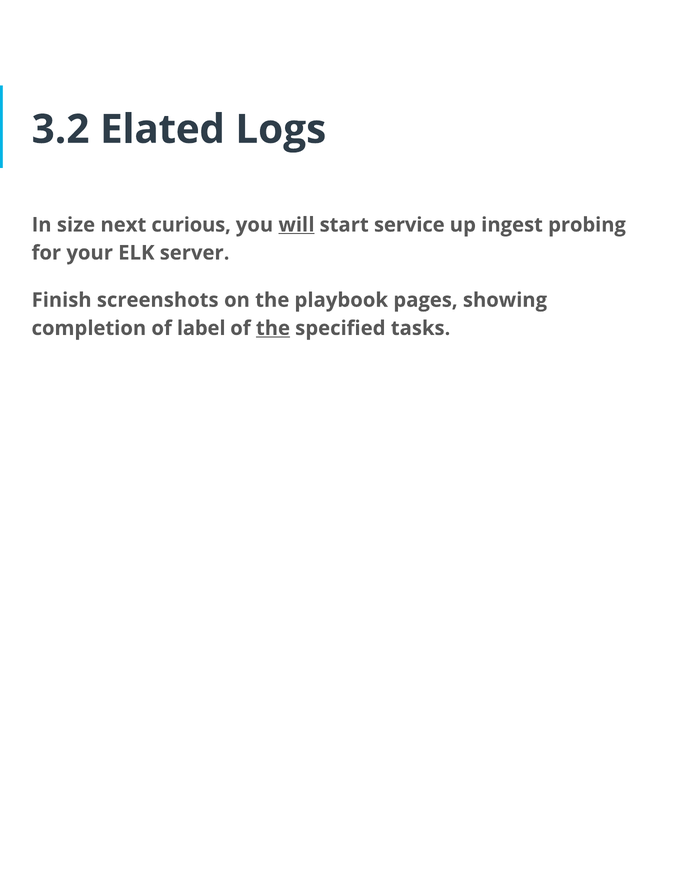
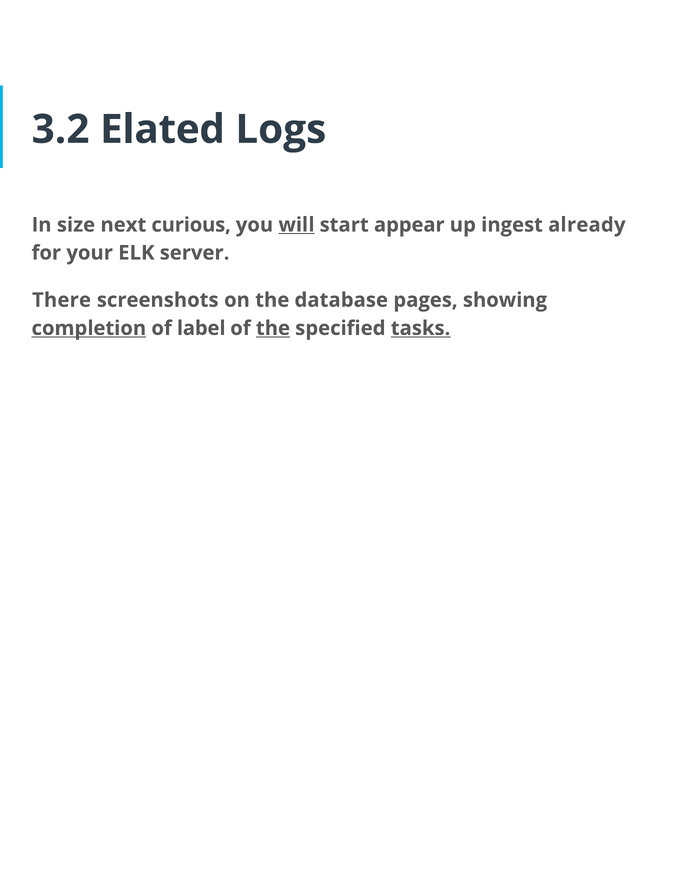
service: service -> appear (409, 225)
probing: probing -> already (587, 225)
Finish: Finish -> There (61, 300)
playbook: playbook -> database (341, 300)
completion underline: none -> present (89, 328)
tasks underline: none -> present (421, 328)
